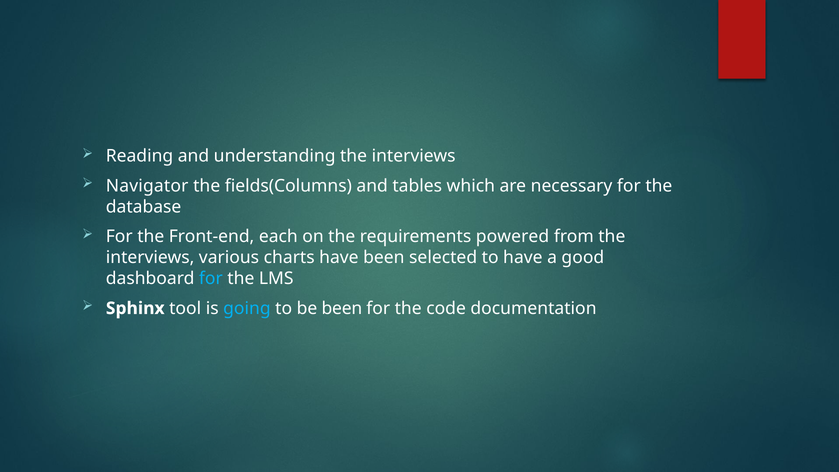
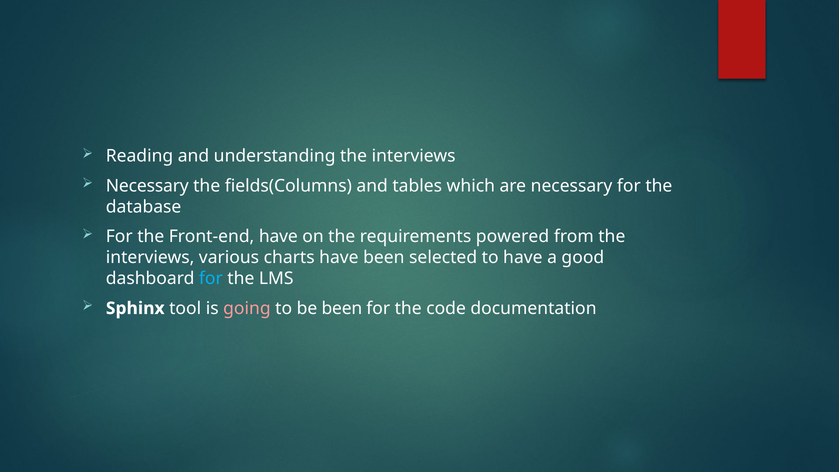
Navigator: Navigator -> Necessary (147, 186)
Front-end each: each -> have (278, 237)
going colour: light blue -> pink (247, 308)
